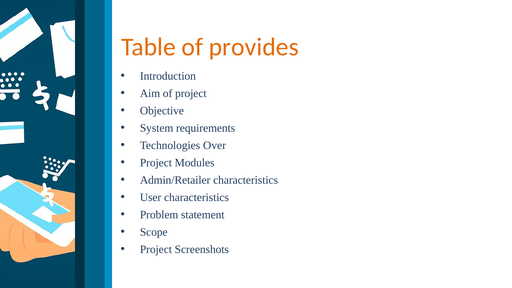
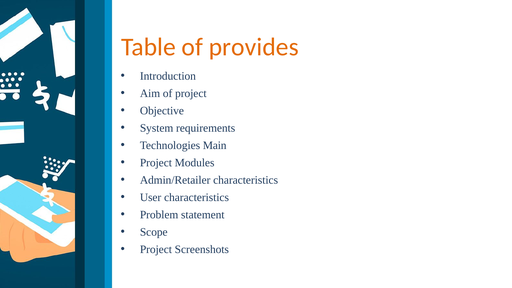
Over: Over -> Main (215, 145)
